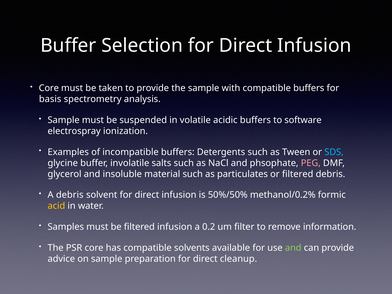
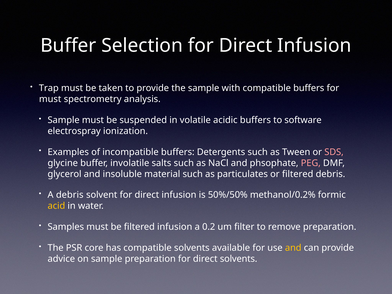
Core: Core -> Trap (49, 88)
basis: basis -> must (50, 99)
SDS colour: light blue -> pink (334, 152)
remove information: information -> preparation (330, 227)
and colour: light green -> yellow (293, 248)
direct cleanup: cleanup -> solvents (239, 259)
